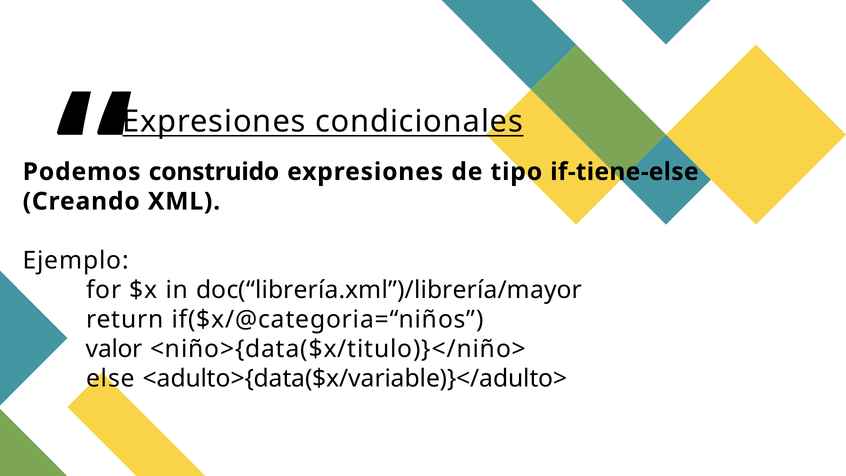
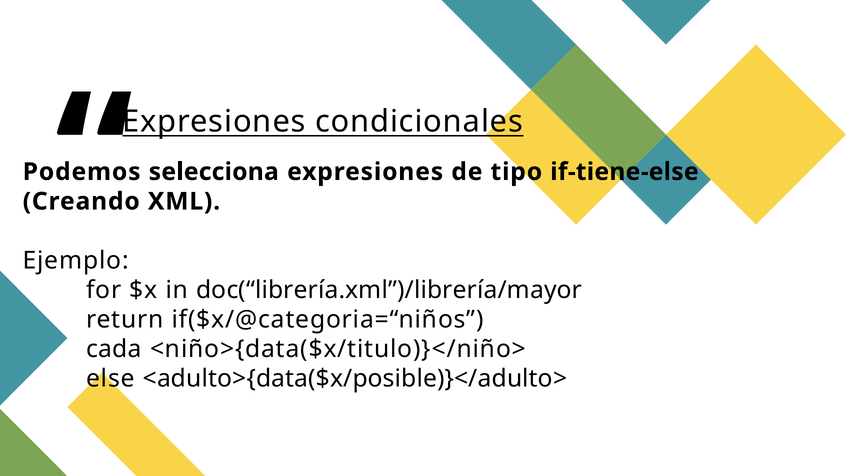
construido: construido -> selecciona (214, 172)
valor: valor -> cada (114, 349)
<adulto>{data($x/variable)}</adulto>: <adulto>{data($x/variable)}</adulto> -> <adulto>{data($x/posible)}</adulto> (355, 379)
